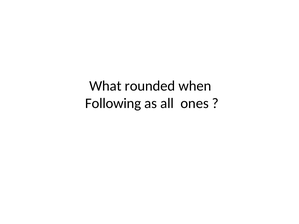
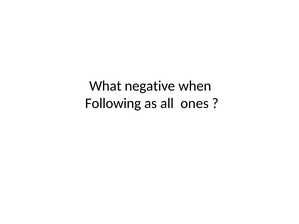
rounded: rounded -> negative (150, 86)
